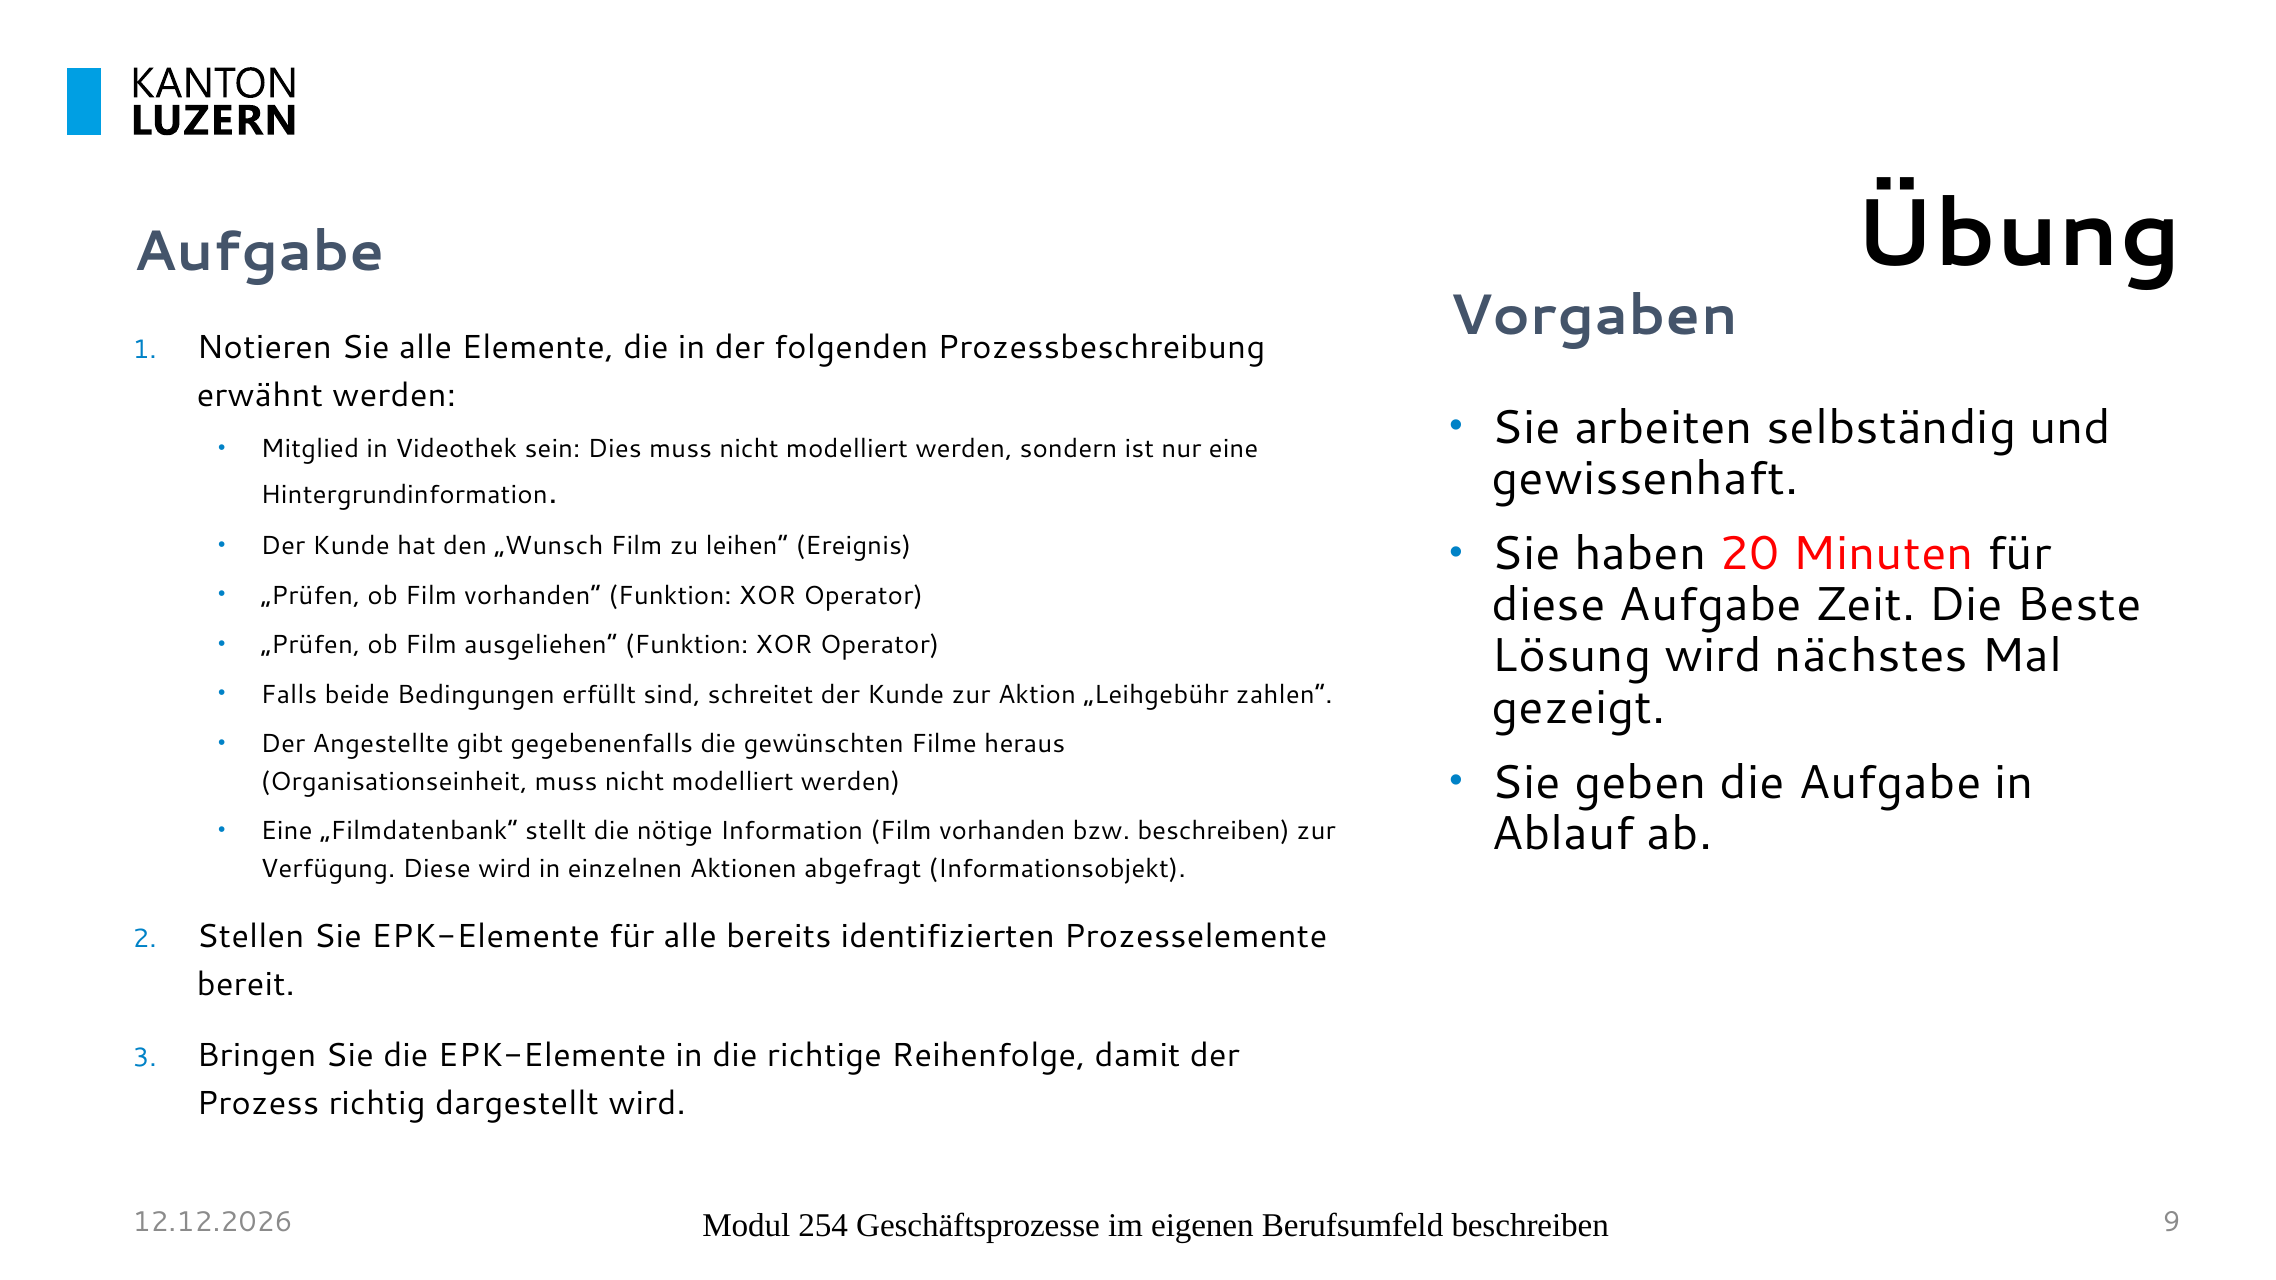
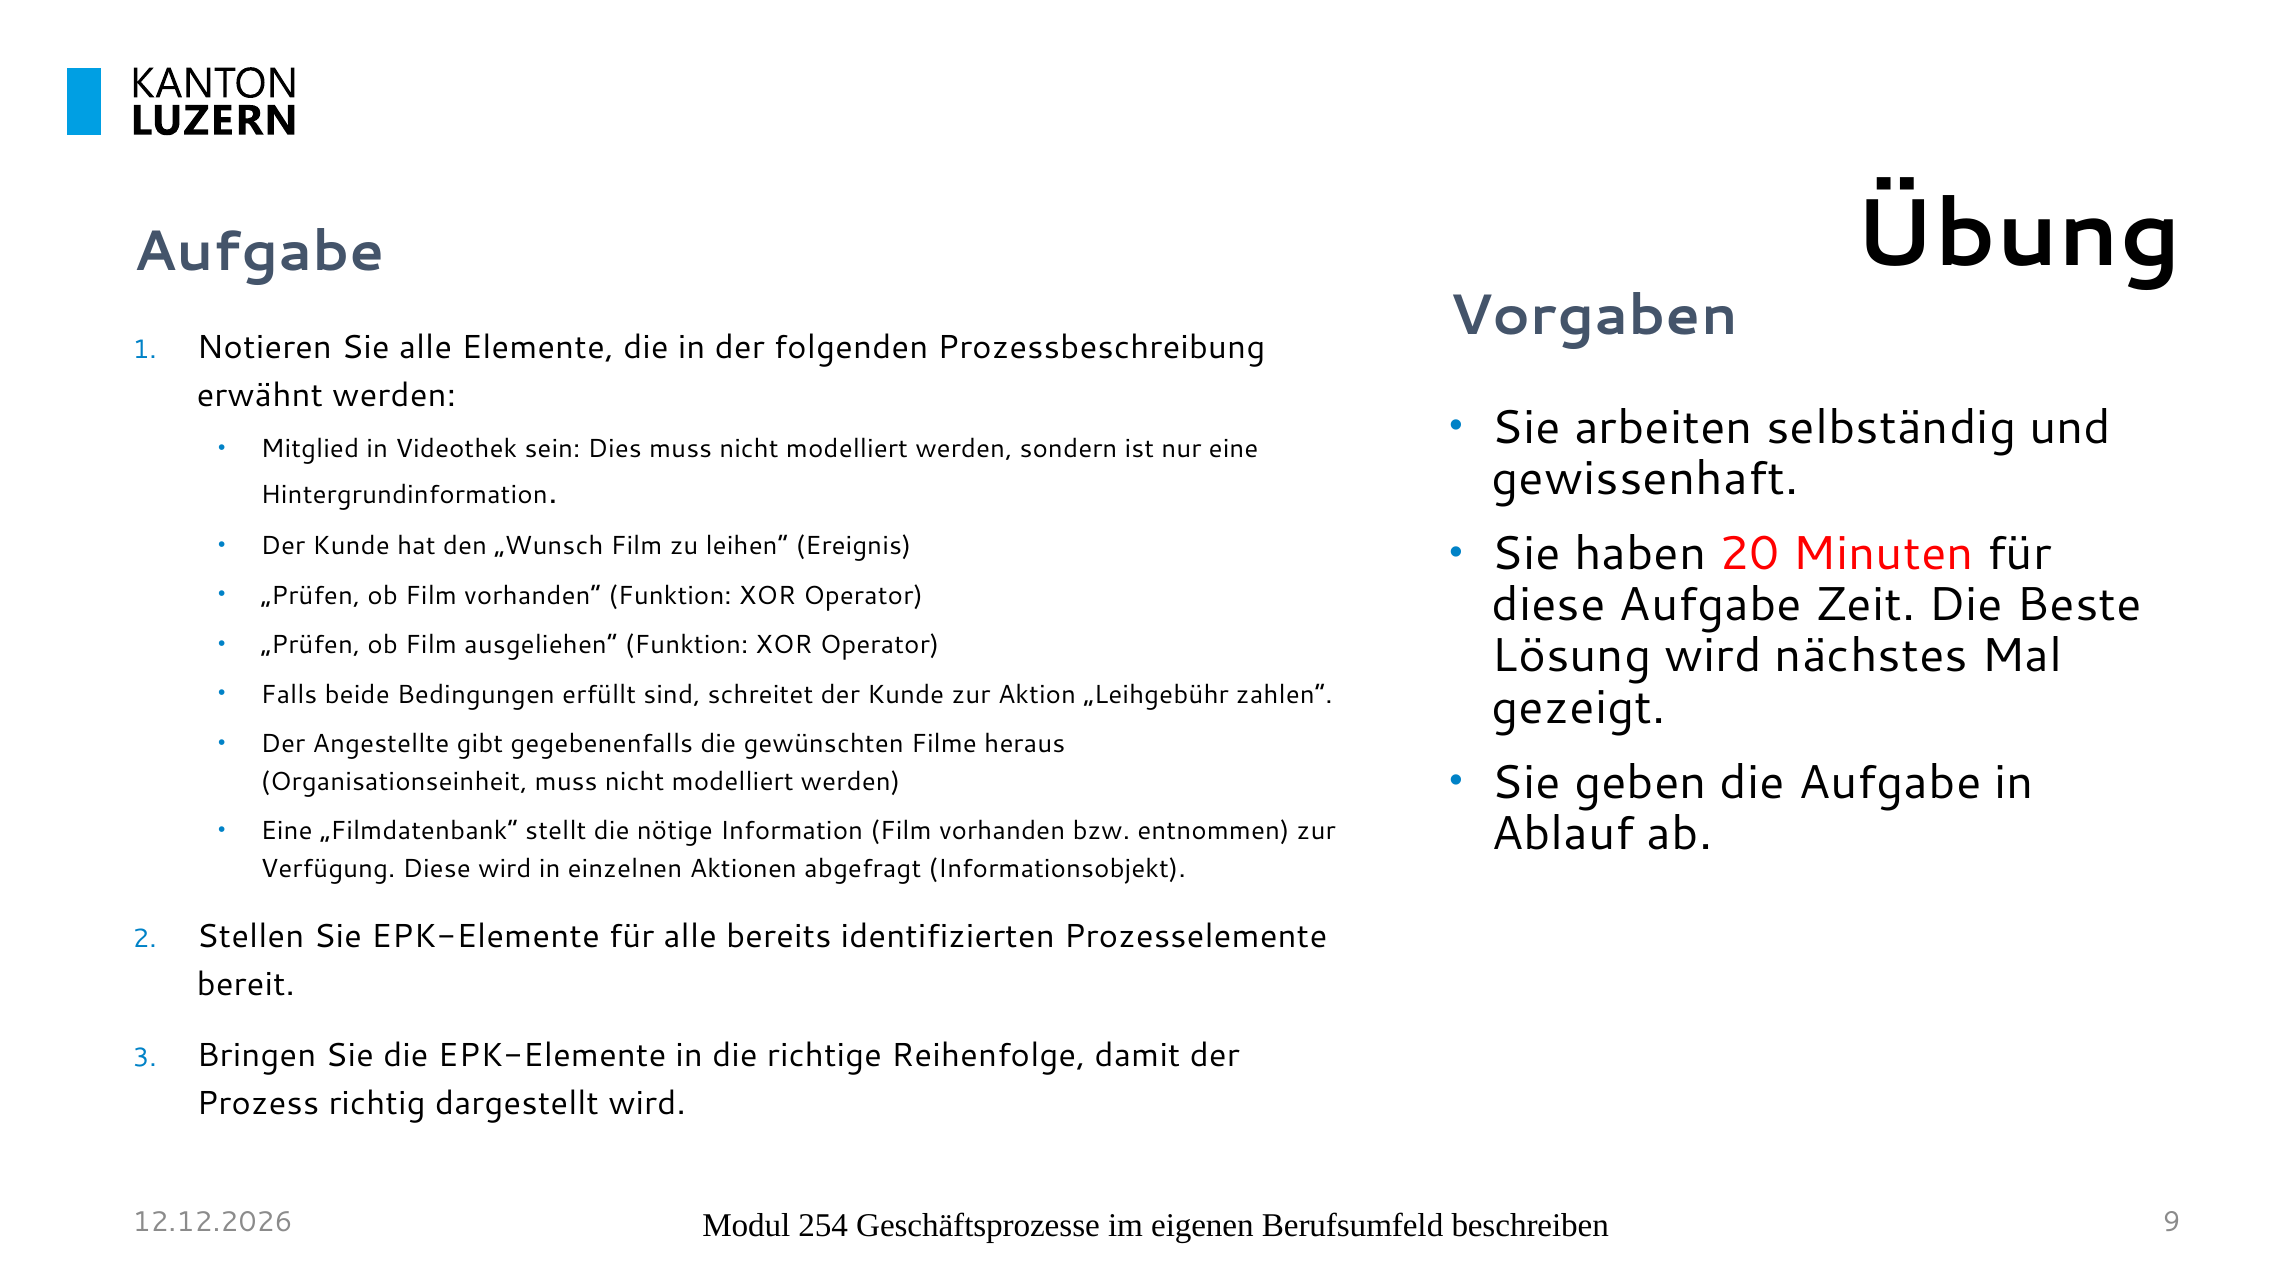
bzw beschreiben: beschreiben -> entnommen (1213, 831)
